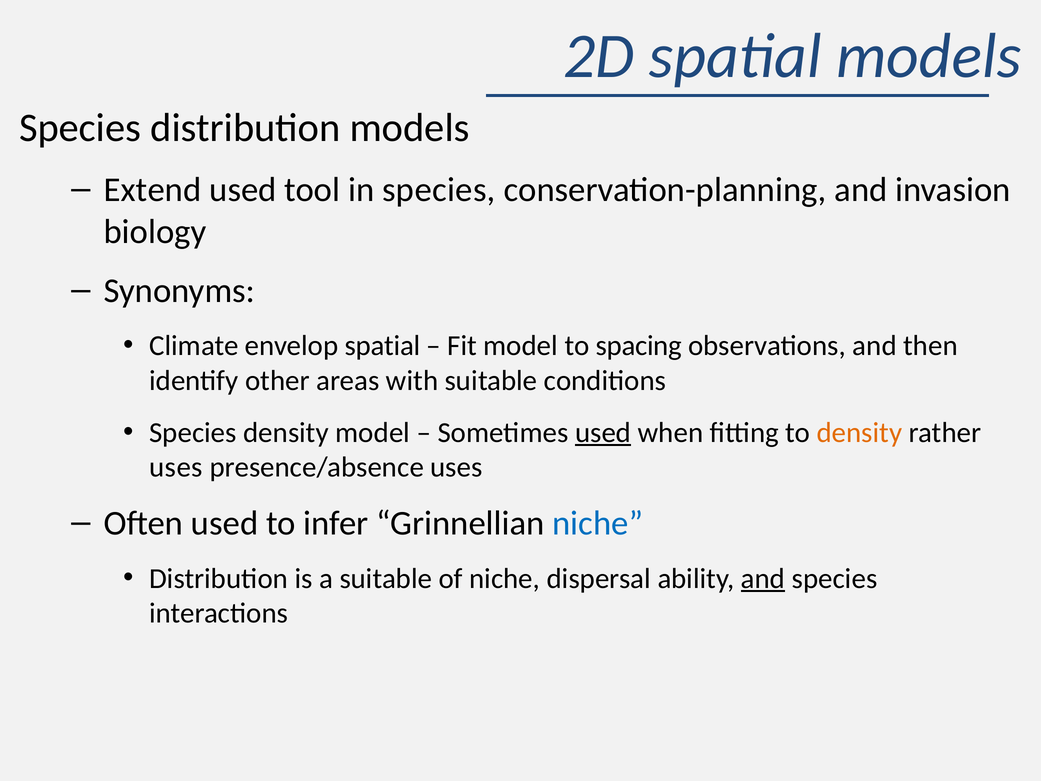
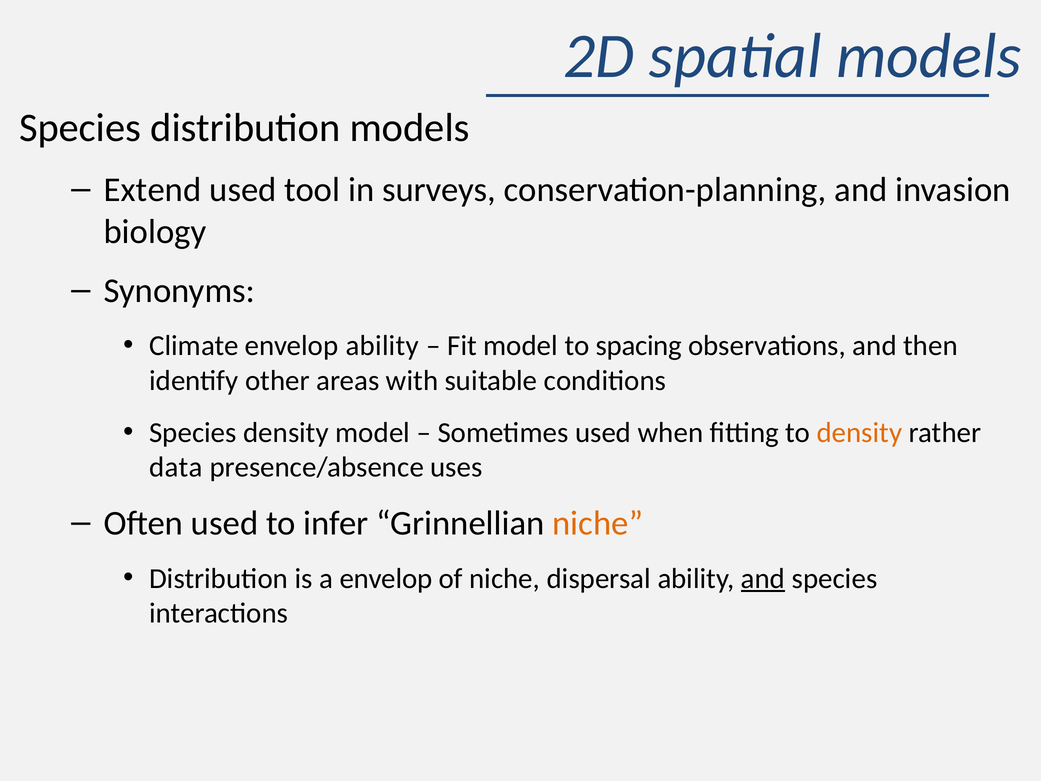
in species: species -> surveys (439, 190)
envelop spatial: spatial -> ability (382, 346)
used underline: present -> none (603, 432)
uses: uses -> data (176, 467)
niche colour: blue -> orange (598, 523)
a suitable: suitable -> envelop (386, 578)
